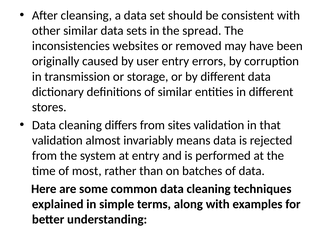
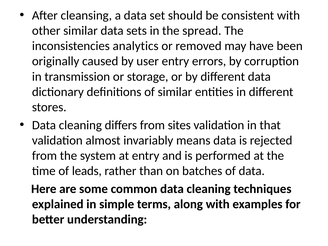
websites: websites -> analytics (136, 46)
most: most -> leads (87, 171)
